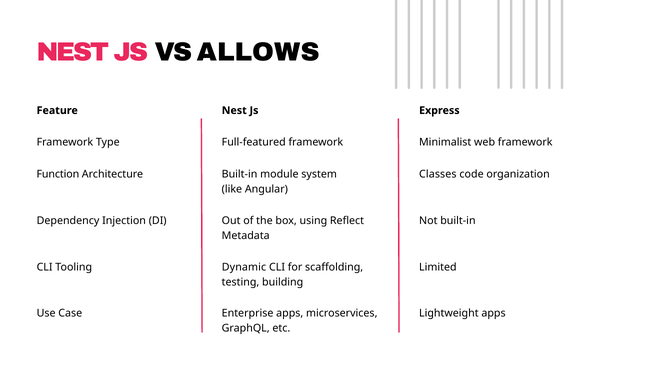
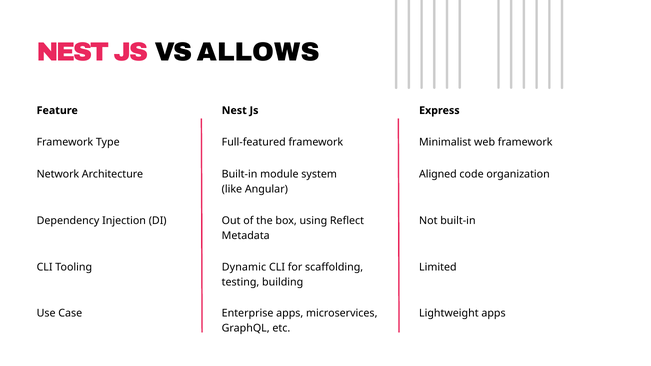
Function: Function -> Network (58, 174)
Classes: Classes -> Aligned (438, 174)
